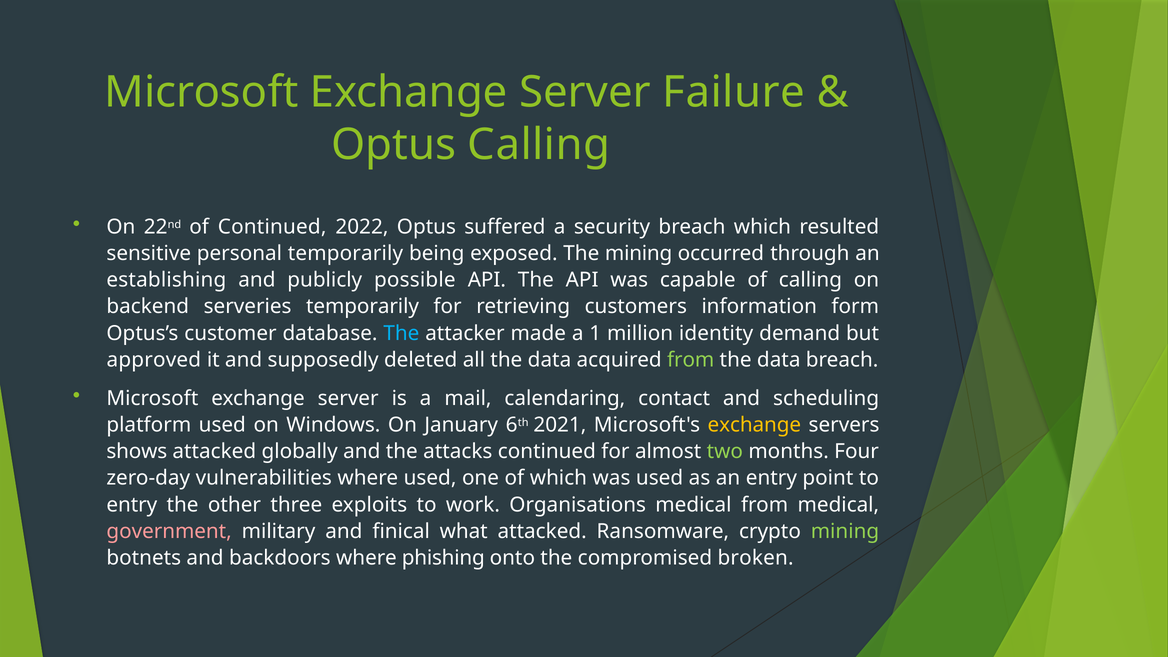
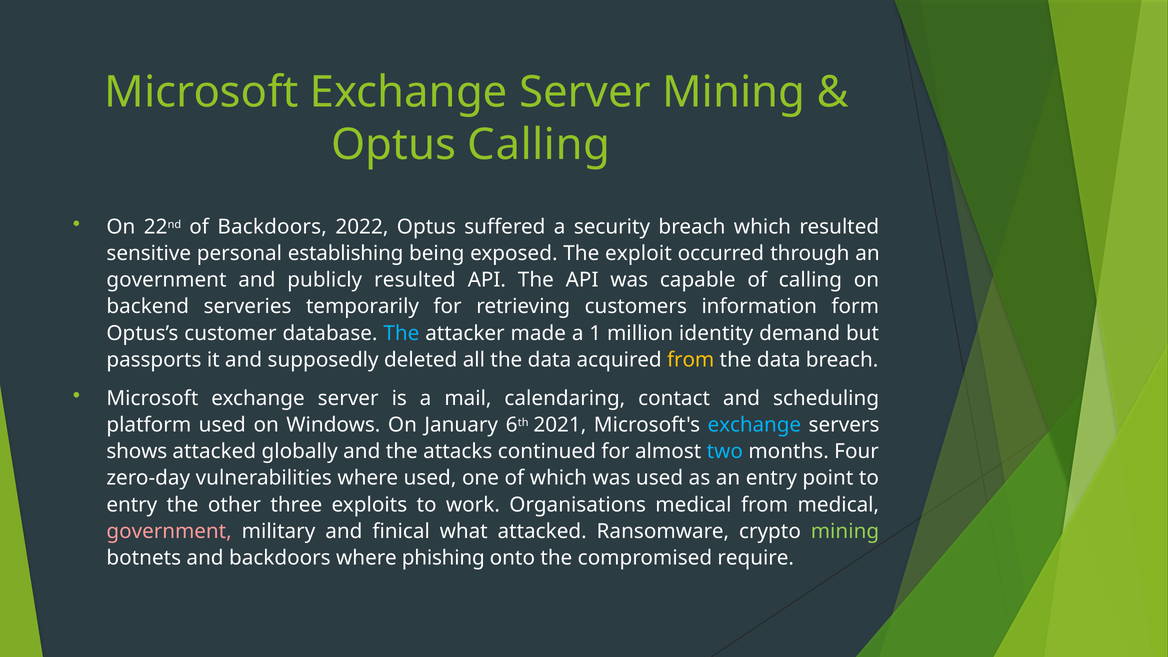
Server Failure: Failure -> Mining (734, 92)
of Continued: Continued -> Backdoors (272, 227)
personal temporarily: temporarily -> establishing (346, 254)
The mining: mining -> exploit (638, 254)
establishing: establishing -> government (166, 280)
publicly possible: possible -> resulted (415, 280)
approved: approved -> passports (154, 360)
from colour: light green -> yellow (691, 360)
exchange colour: yellow -> light blue (754, 425)
two colour: light green -> light blue (725, 452)
broken: broken -> require (756, 558)
